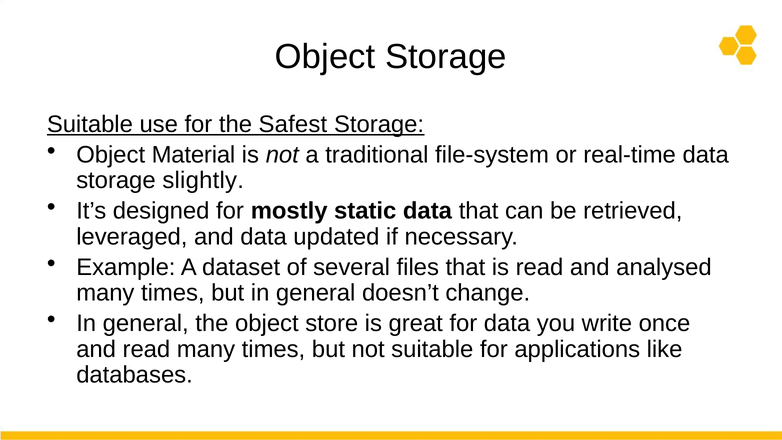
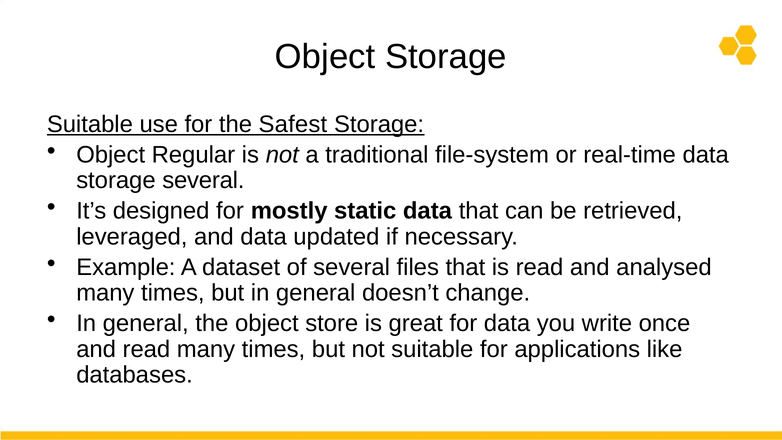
Material: Material -> Regular (193, 155)
storage slightly: slightly -> several (203, 180)
